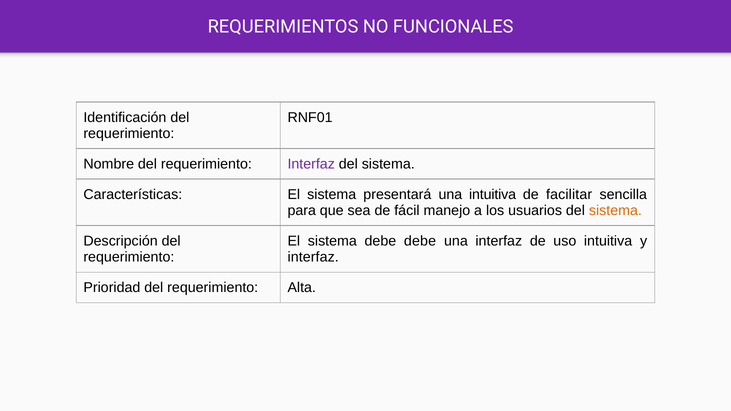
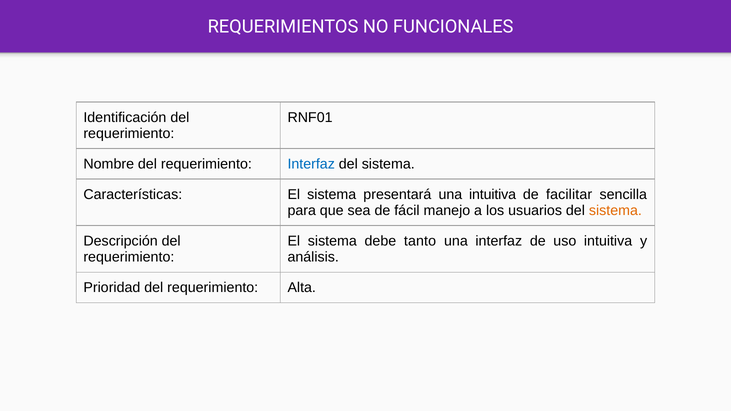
Interfaz colour: purple -> blue (311, 164)
debe debe: debe -> tanto (420, 241)
interfaz: interfaz -> análisis (313, 257)
